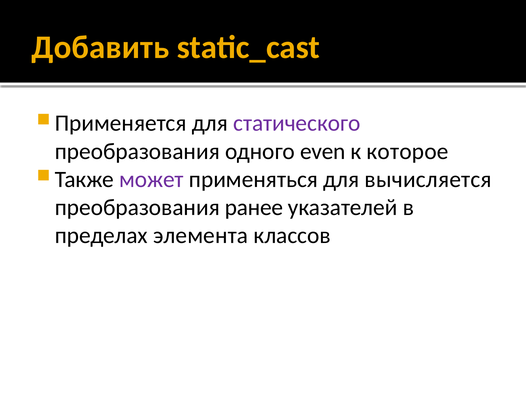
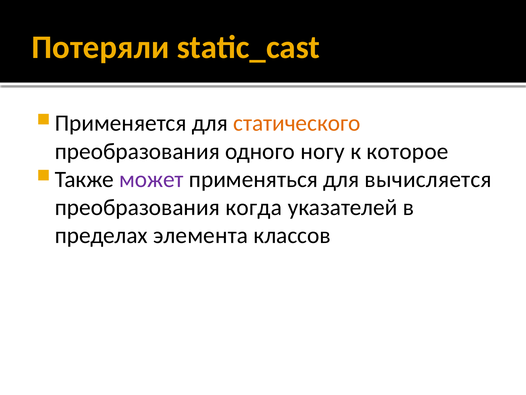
Добавить: Добавить -> Потеряли (100, 47)
статического colour: purple -> orange (297, 123)
even: even -> ногу (323, 151)
ранее: ранее -> когда (254, 207)
